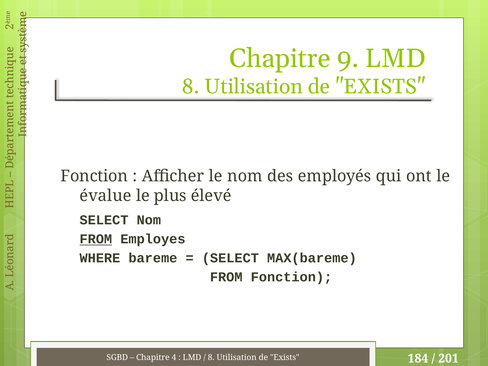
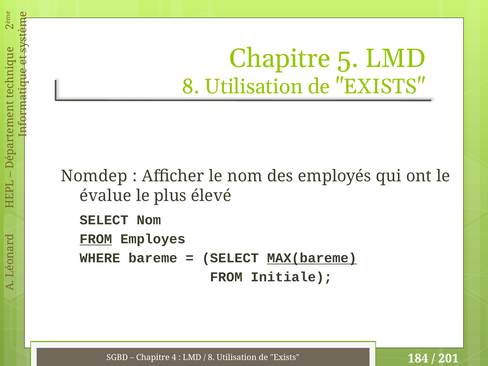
9: 9 -> 5 (348, 59)
Fonction: Fonction -> Nomdep (94, 176)
MAX(bareme underline: none -> present (312, 258)
FROM Fonction: Fonction -> Initiale (291, 277)
